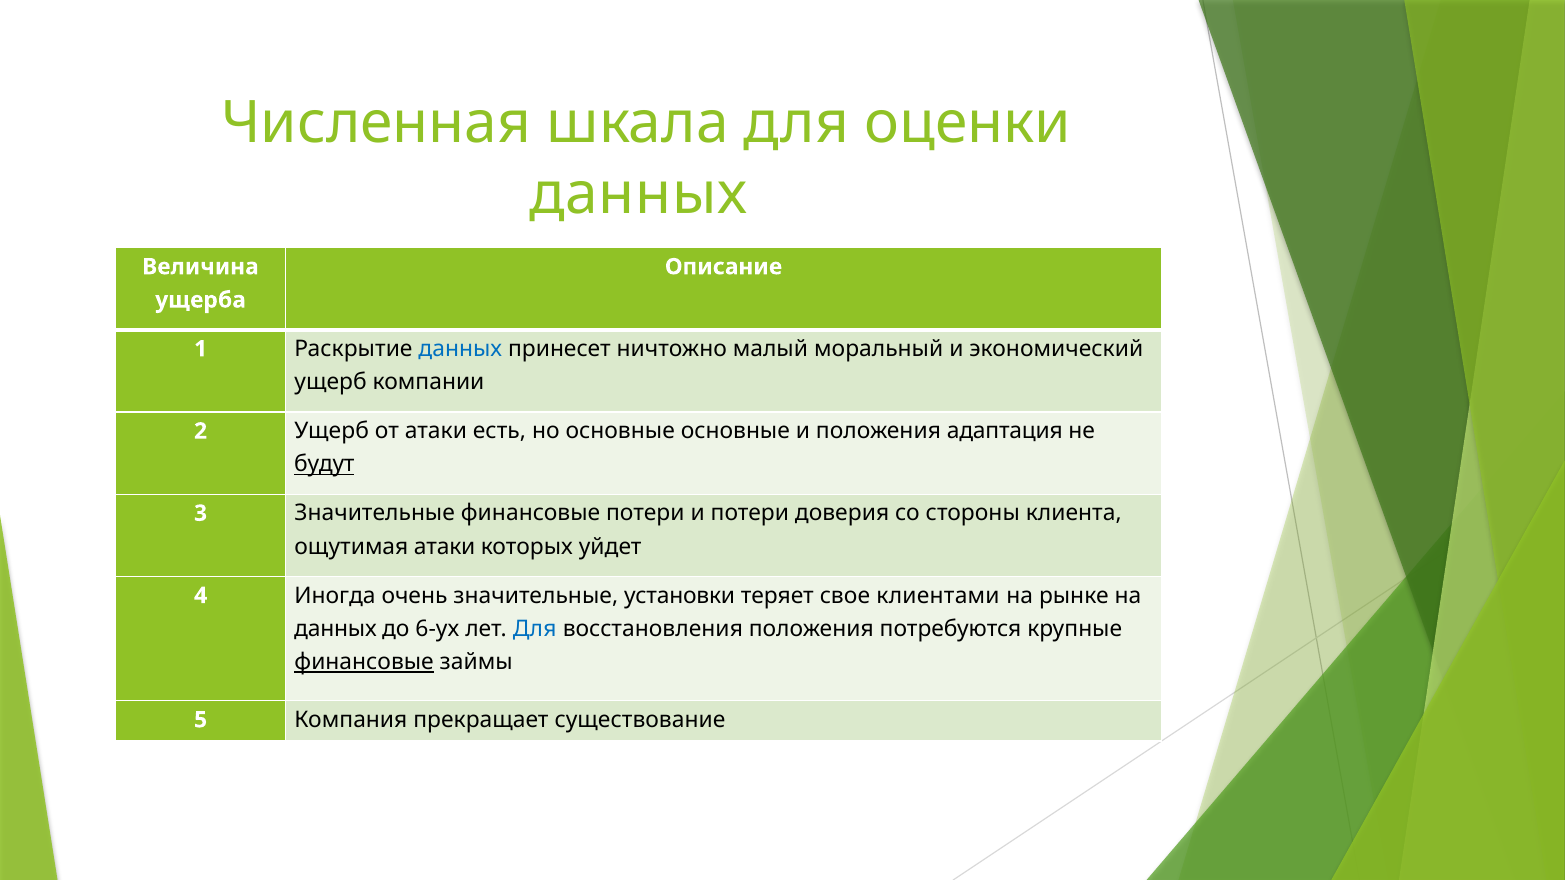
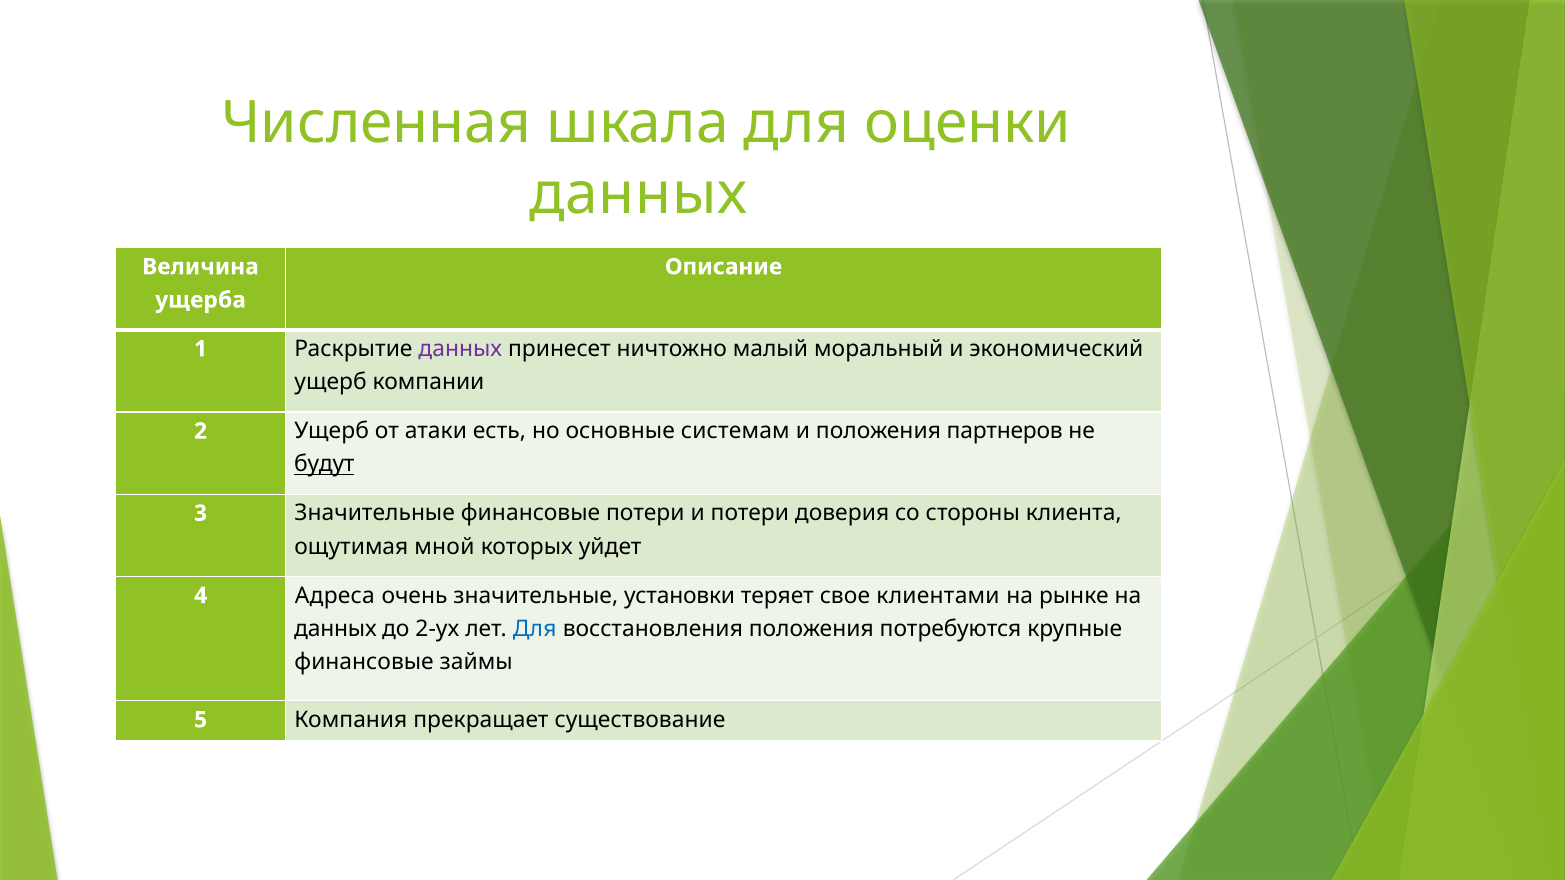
данных colour: blue -> purple (460, 349)
основные основные: основные -> системам (735, 431)
адаптация: адаптация -> партнеров (1005, 431)
ощутимая атаки: атаки -> мной (444, 547)
Иногда: Иногда -> Адреса (335, 596)
6-ух: 6-ух -> 2-ух (437, 629)
финансовые underline: present -> none (364, 662)
